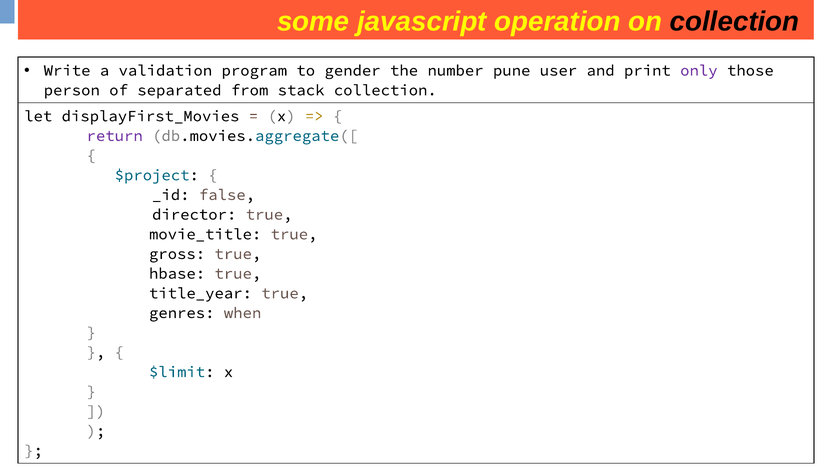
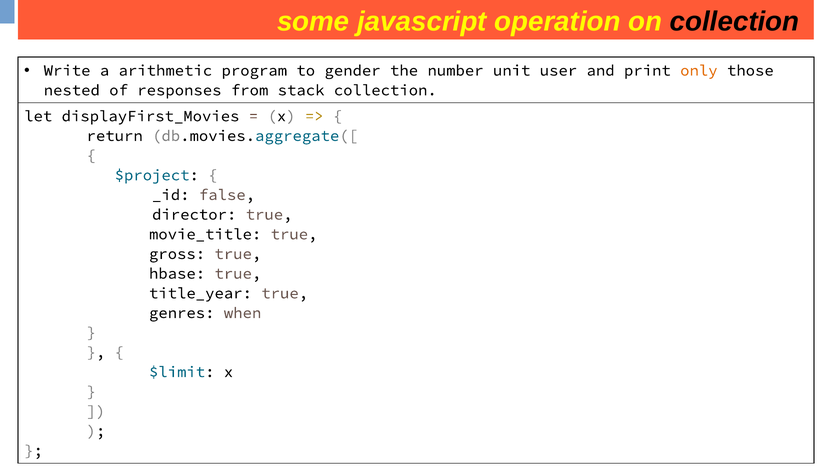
validation: validation -> arithmetic (165, 70)
pune: pune -> unit (512, 70)
only colour: purple -> orange (699, 70)
person: person -> nested (72, 90)
separated: separated -> responses (179, 90)
return colour: purple -> black (115, 136)
